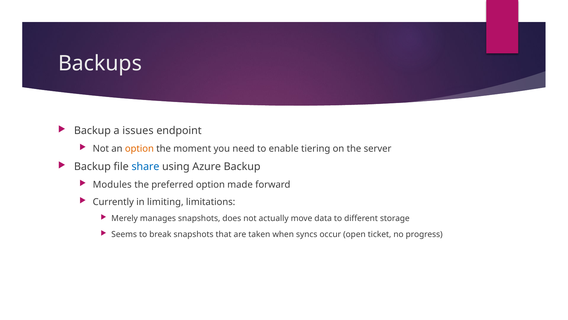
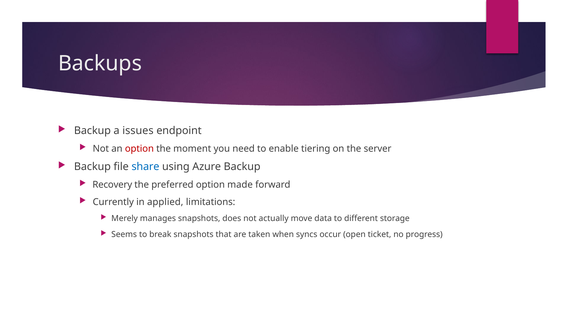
option colour: orange -> red (139, 148)
Modules: Modules -> Recovery (112, 184)
limiting: limiting -> applied (165, 202)
